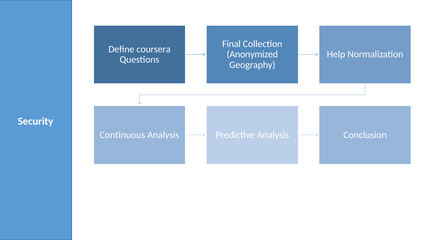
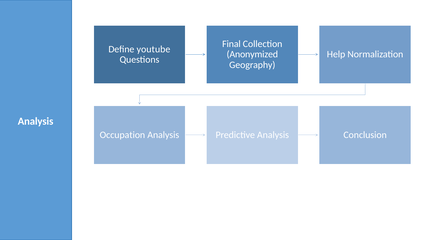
coursera: coursera -> youtube (153, 49)
Security: Security -> Analysis (36, 121)
Continuous: Continuous -> Occupation (122, 135)
